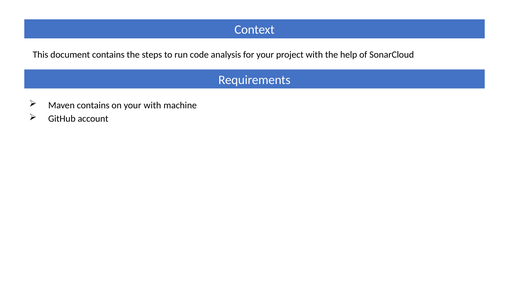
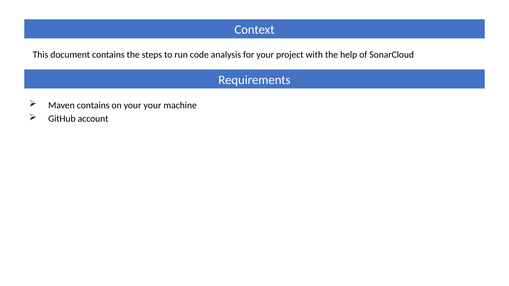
your with: with -> your (152, 105)
